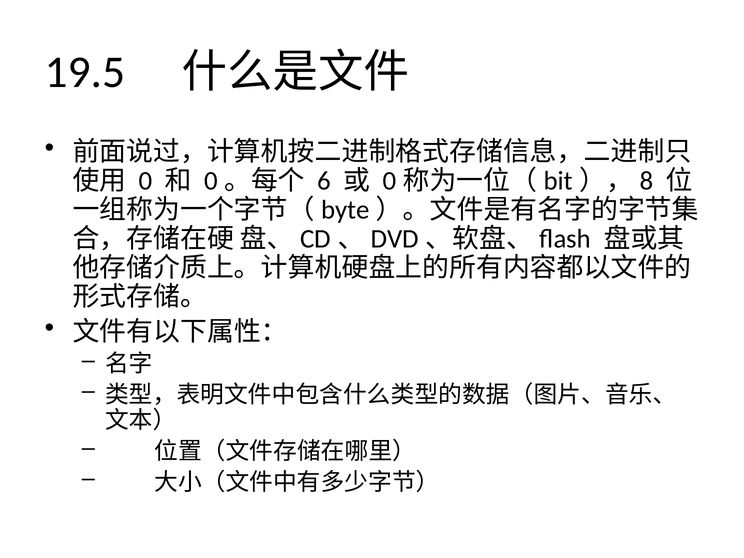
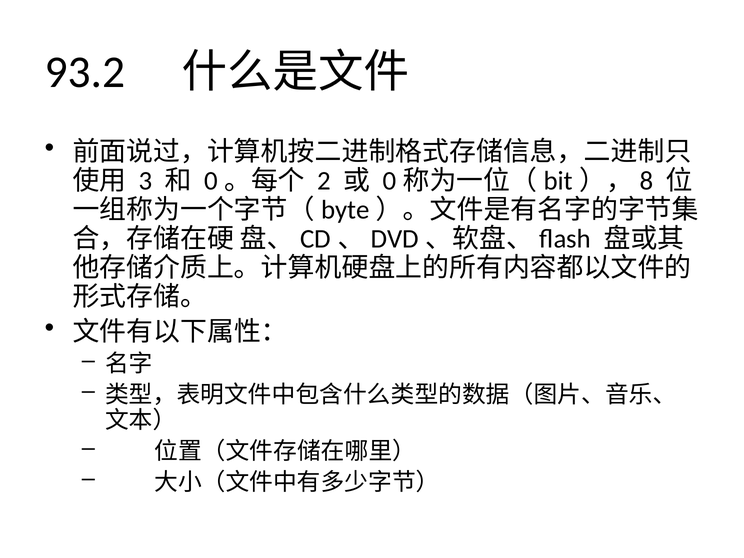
19.5: 19.5 -> 93.2 (85, 72)
0: 0 -> 3 (146, 181)
6: 6 -> 2 (324, 181)
